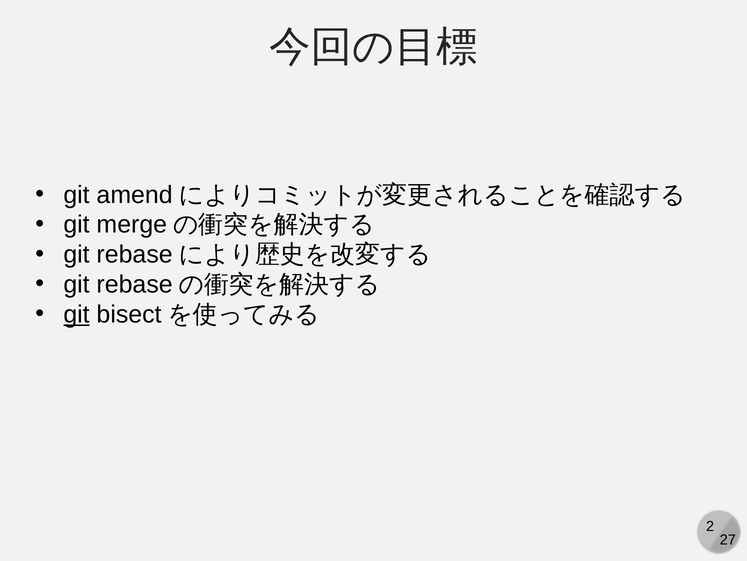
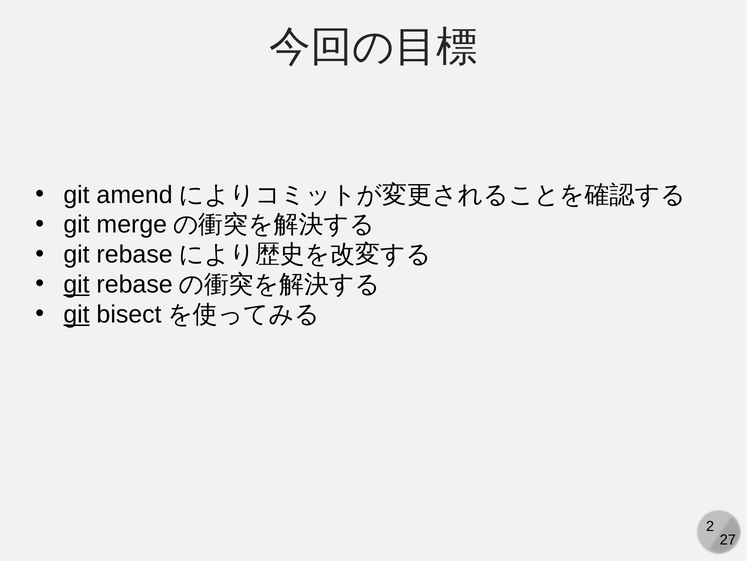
git underline: none -> present (76, 284)
